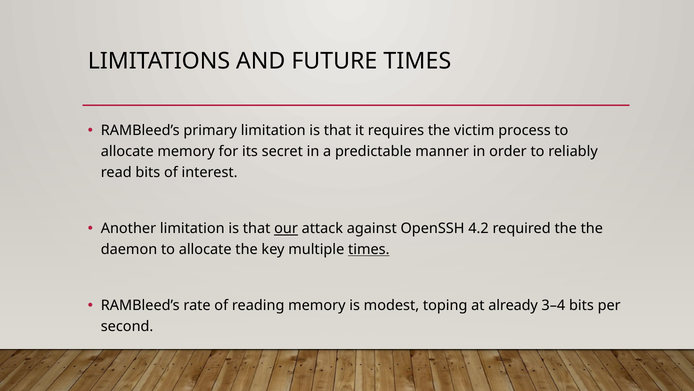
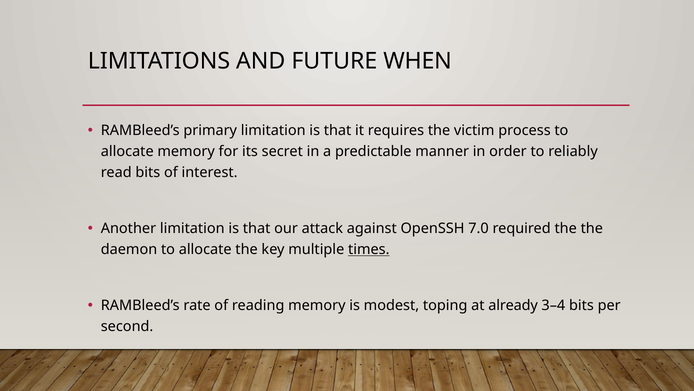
FUTURE TIMES: TIMES -> WHEN (418, 61)
our underline: present -> none (286, 228)
4.2: 4.2 -> 7.0 (479, 228)
